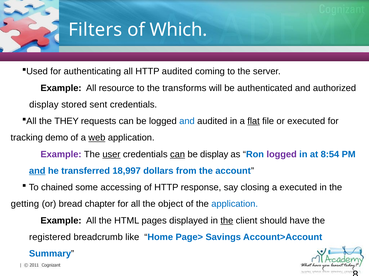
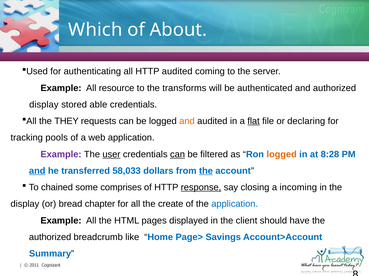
Filters: Filters -> Which (95, 30)
Which: Which -> About (178, 30)
sent: sent -> able (98, 105)
and colour: blue -> orange (187, 121)
or executed: executed -> declaring (306, 121)
demo: demo -> pools (57, 138)
web underline: present -> none (97, 138)
be display: display -> filtered (214, 155)
logged colour: purple -> orange (282, 155)
8:54: 8:54 -> 8:28 (330, 155)
18,997: 18,997 -> 58,033 (127, 171)
the underline: none -> present (206, 171)
accessing: accessing -> comprises (121, 188)
response underline: none -> present (201, 188)
a executed: executed -> incoming (298, 188)
getting: getting -> display (25, 204)
object: object -> create (171, 204)
the underline: present -> none (227, 221)
registered: registered -> authorized (50, 238)
